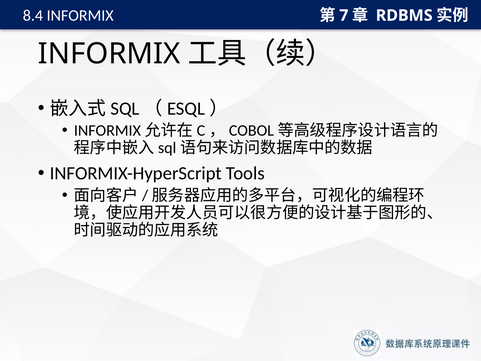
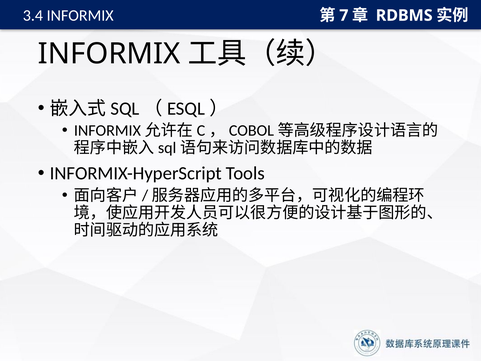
8.4: 8.4 -> 3.4 (33, 16)
